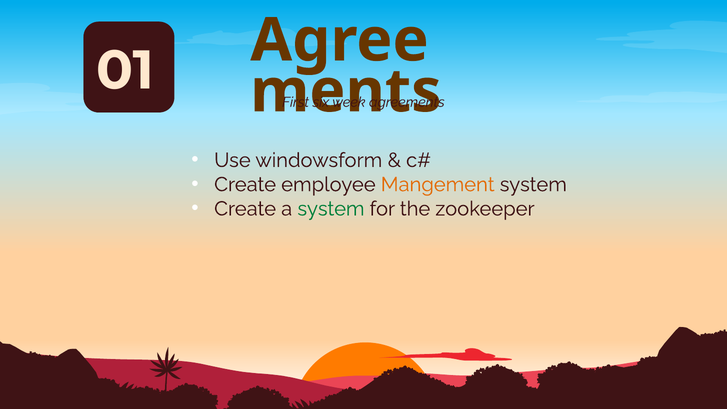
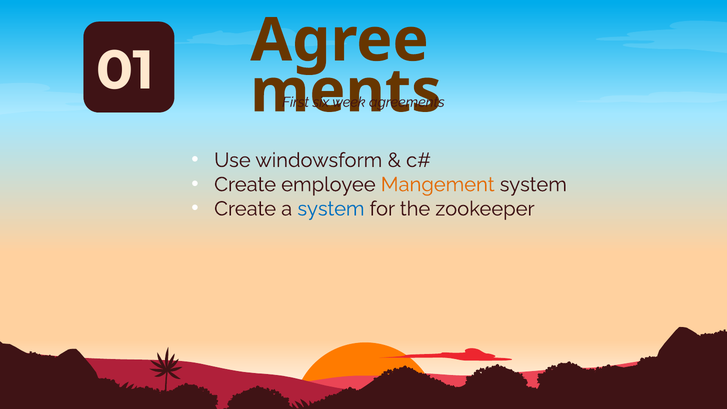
system colour: green -> blue (331, 209)
